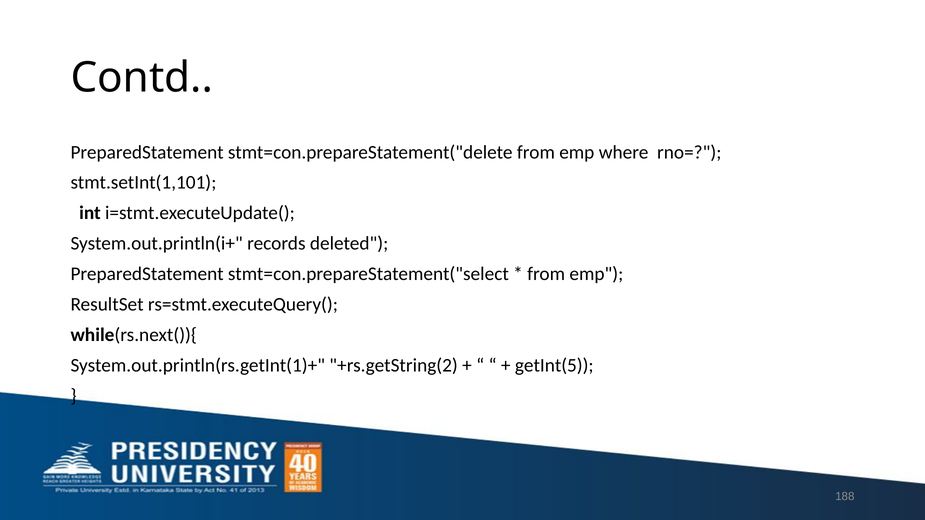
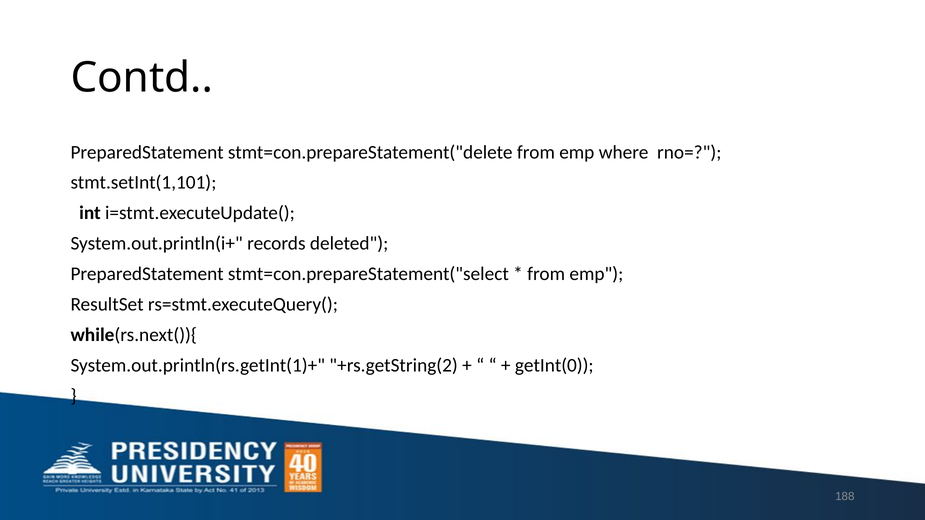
getInt(5: getInt(5 -> getInt(0 (554, 365)
